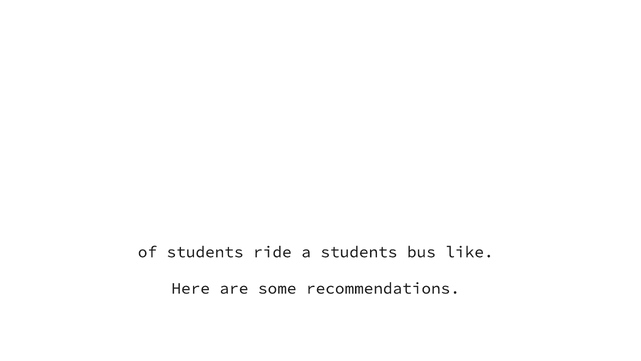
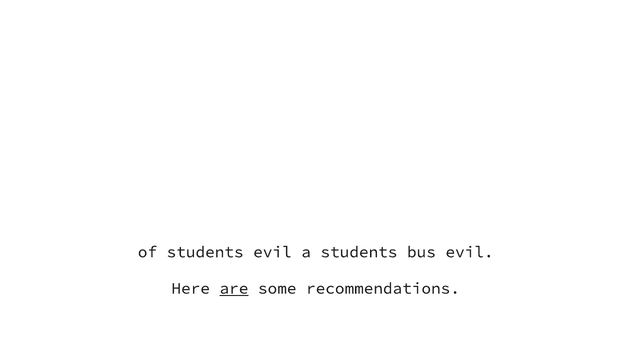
students ride: ride -> evil (272, 252)
bus like: like -> evil (470, 252)
are underline: none -> present (234, 288)
